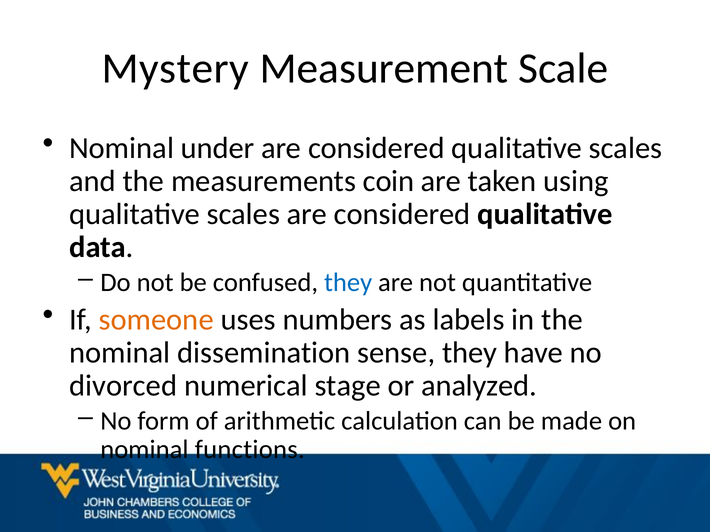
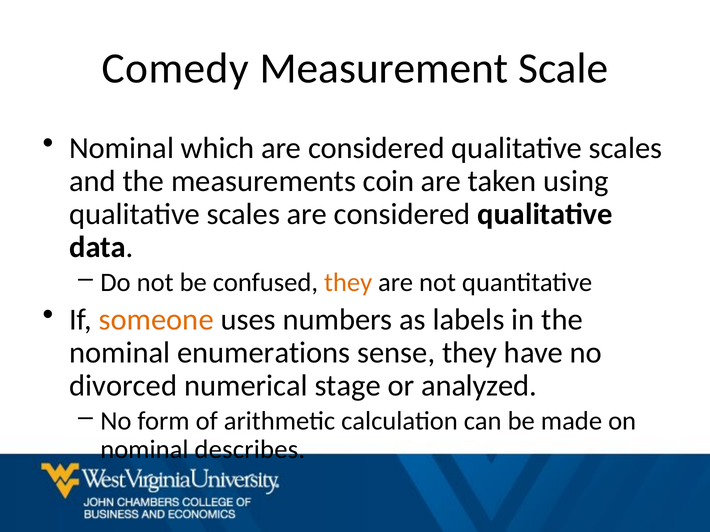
Mystery: Mystery -> Comedy (175, 69)
under: under -> which (218, 148)
they colour: blue -> orange (348, 283)
dissemination: dissemination -> enumerations (264, 353)
functions: functions -> describes (250, 450)
